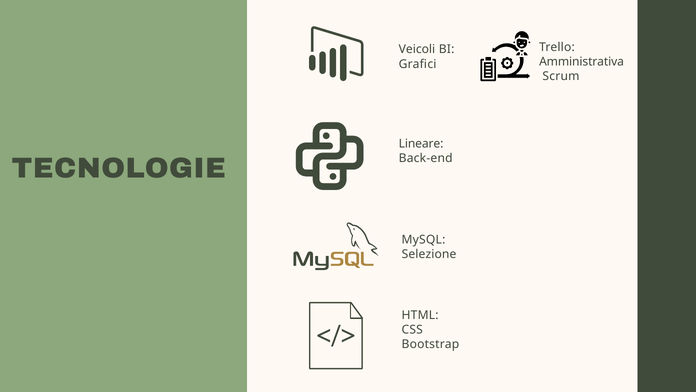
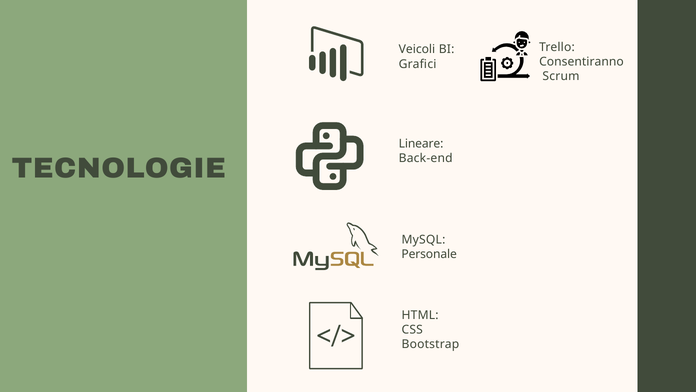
Amministrativa: Amministrativa -> Consentiranno (581, 62)
Selezione: Selezione -> Personale (429, 254)
